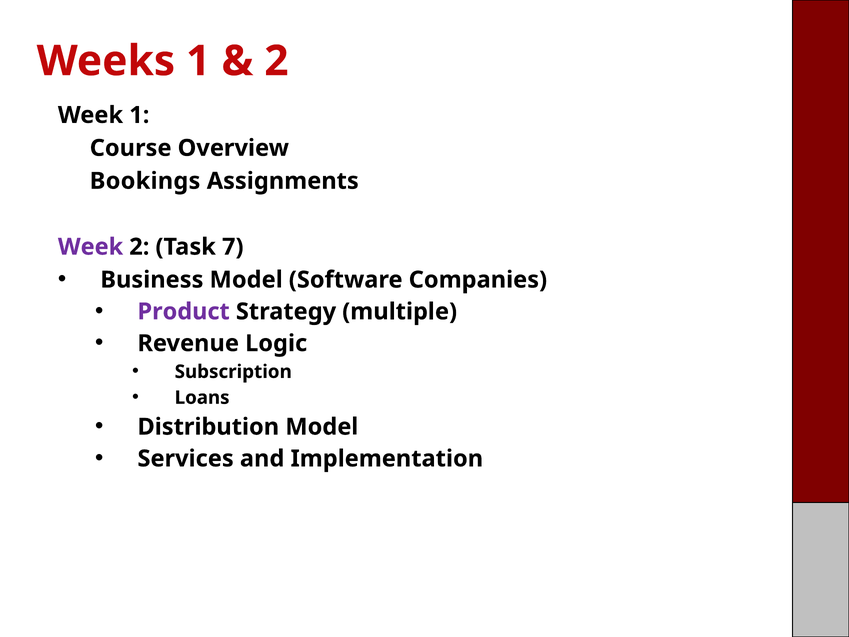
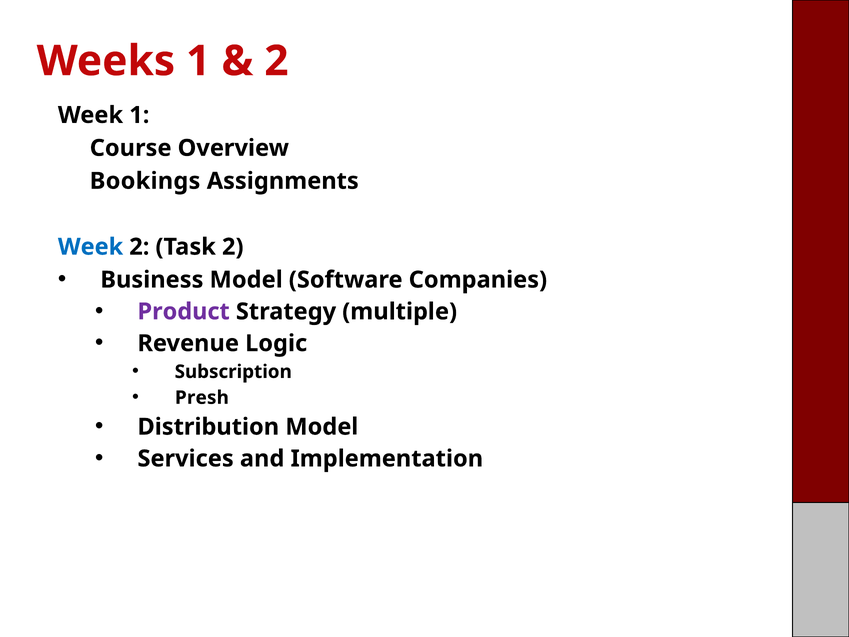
Week colour: purple -> blue (91, 247)
Task 7: 7 -> 2 (233, 247)
Loans: Loans -> Presh (202, 397)
